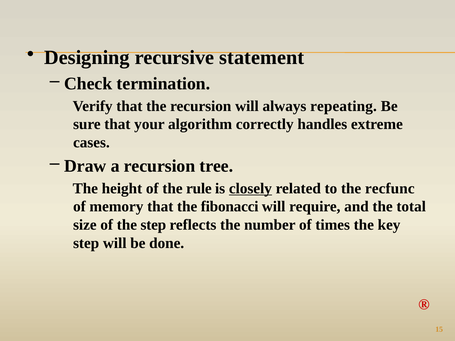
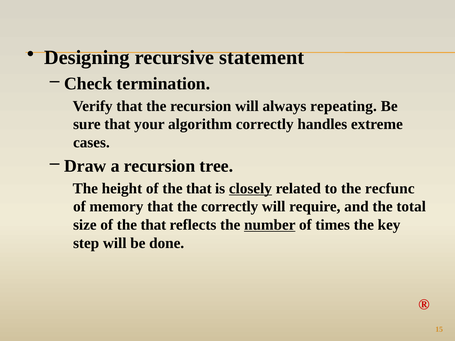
height of the rule: rule -> that (199, 189)
the fibonacci: fibonacci -> correctly (230, 207)
size of the step: step -> that (153, 225)
number underline: none -> present (270, 225)
